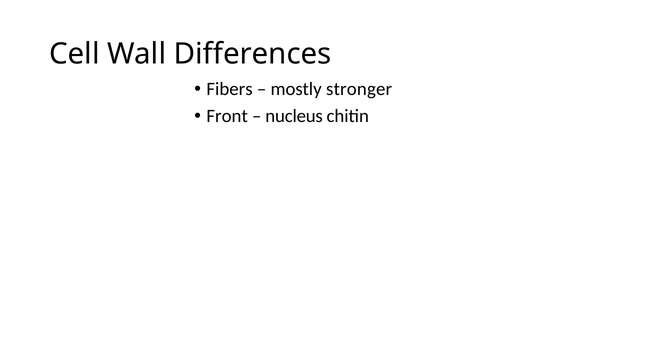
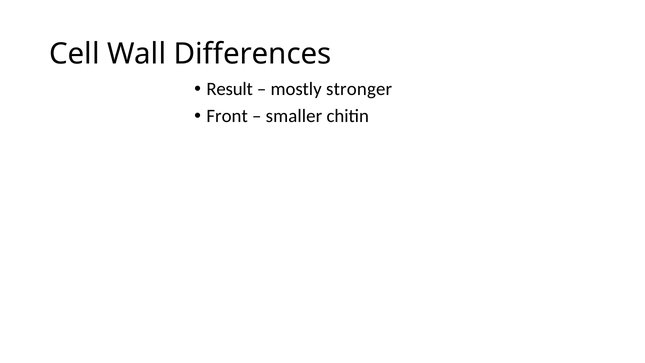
Fibers: Fibers -> Result (230, 89)
nucleus: nucleus -> smaller (294, 116)
